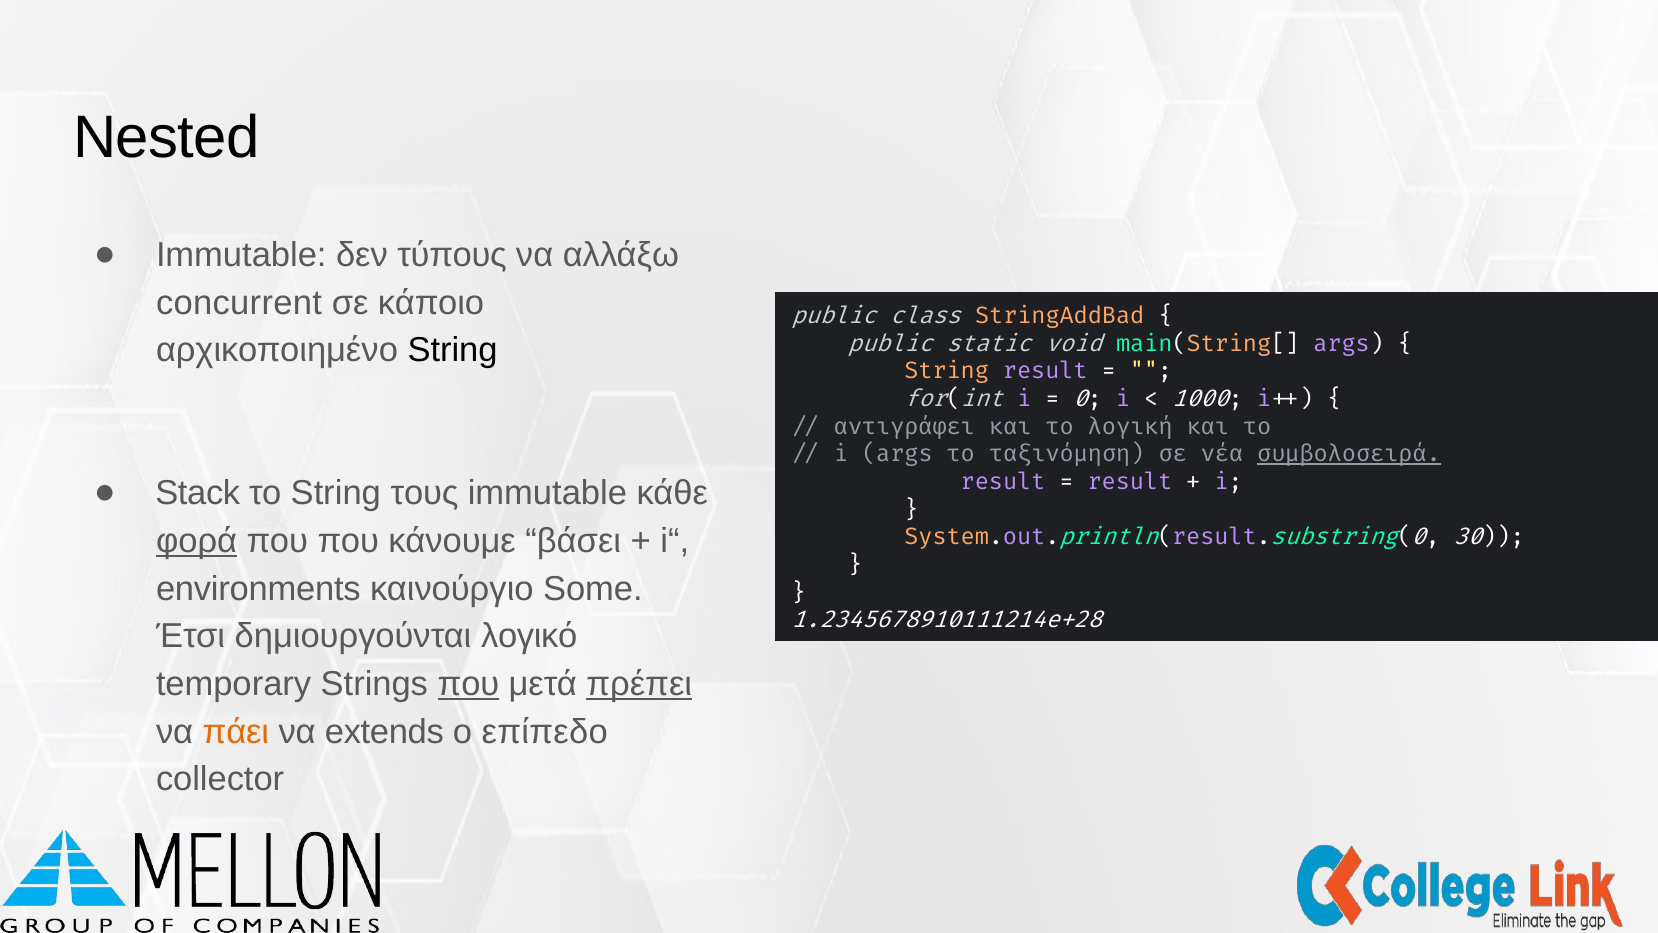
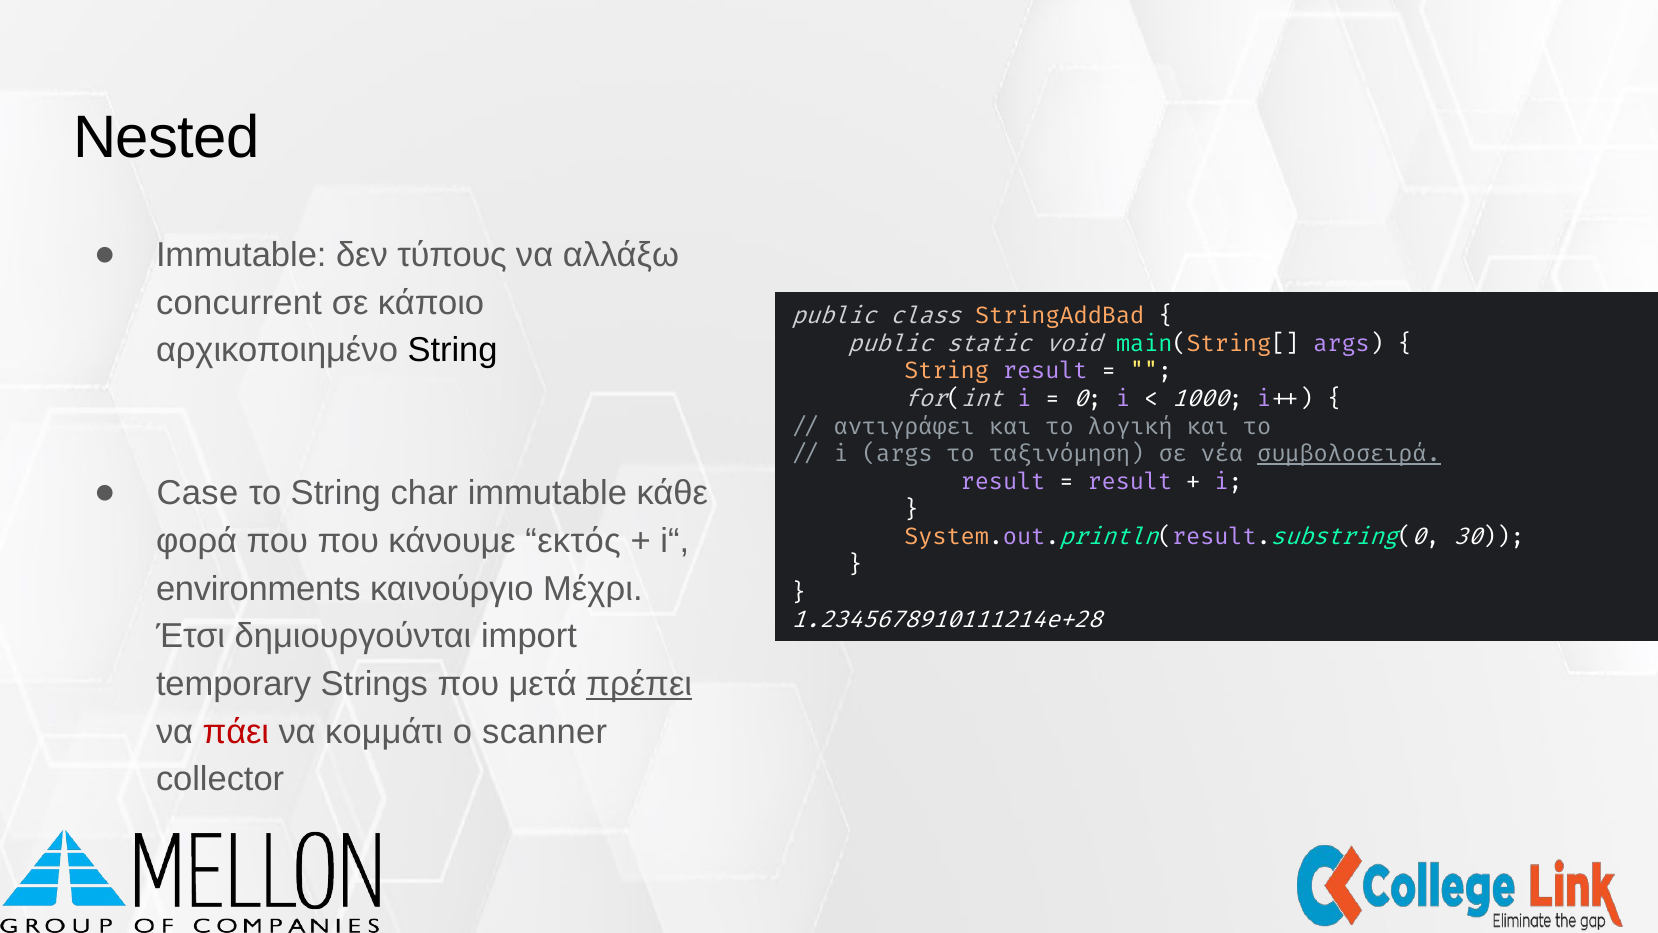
Stack: Stack -> Case (197, 493)
τους: τους -> char (424, 493)
φορά underline: present -> none (197, 541)
βάσει: βάσει -> εκτός (573, 541)
Some: Some -> Μέχρι (593, 588)
λογικό: λογικό -> import (529, 636)
που underline: present -> none (468, 684)
πάει colour: orange -> red (236, 731)
extends: extends -> κομμάτι (384, 731)
επίπεδο: επίπεδο -> scanner (545, 731)
